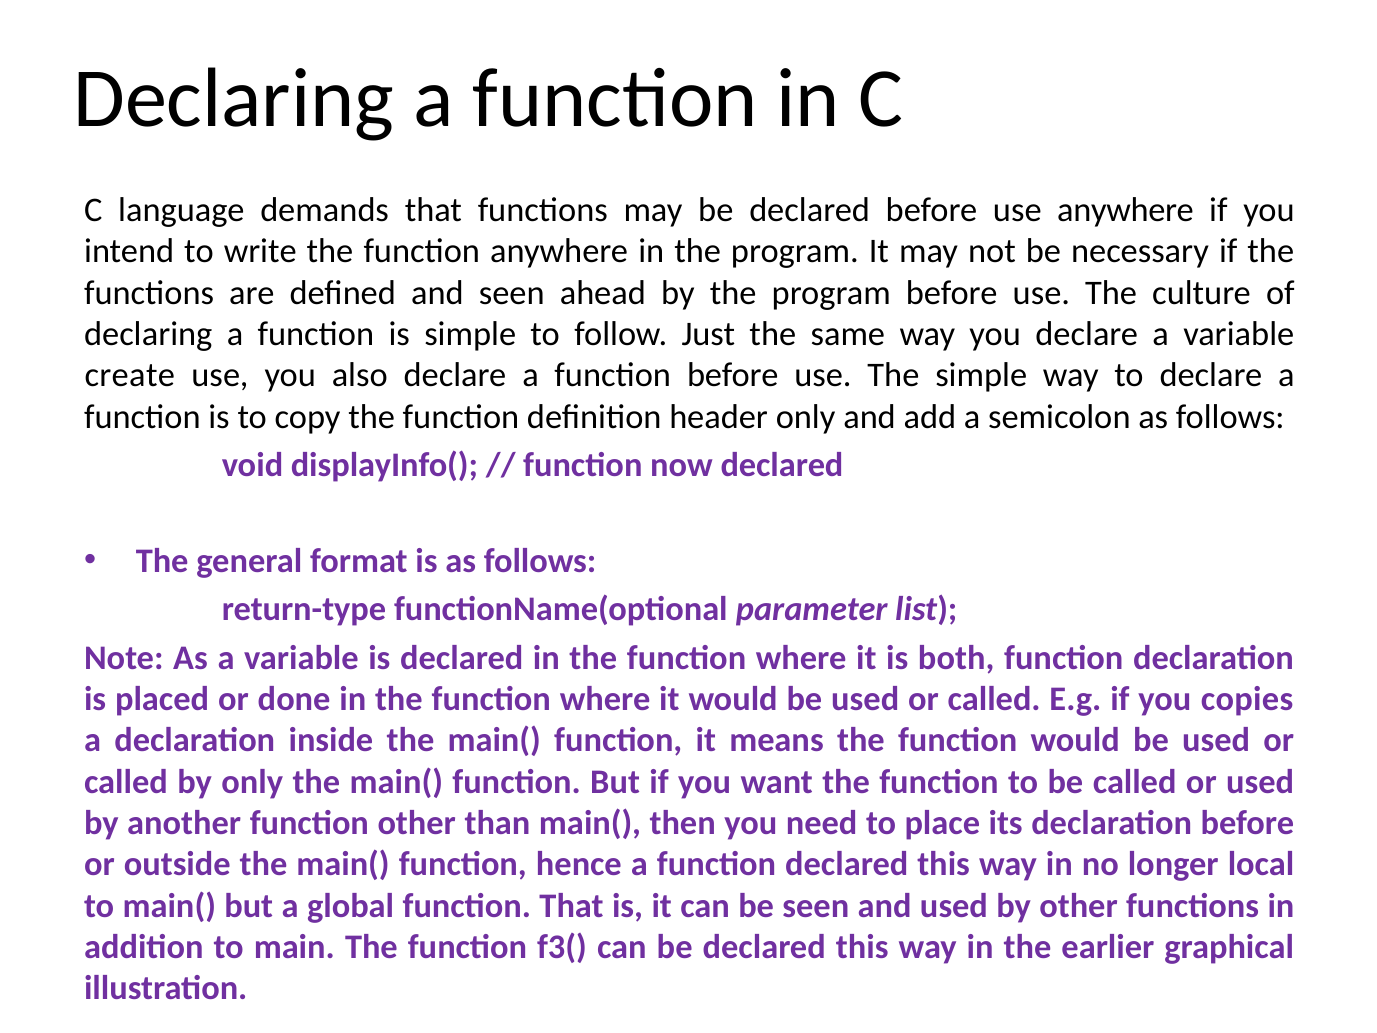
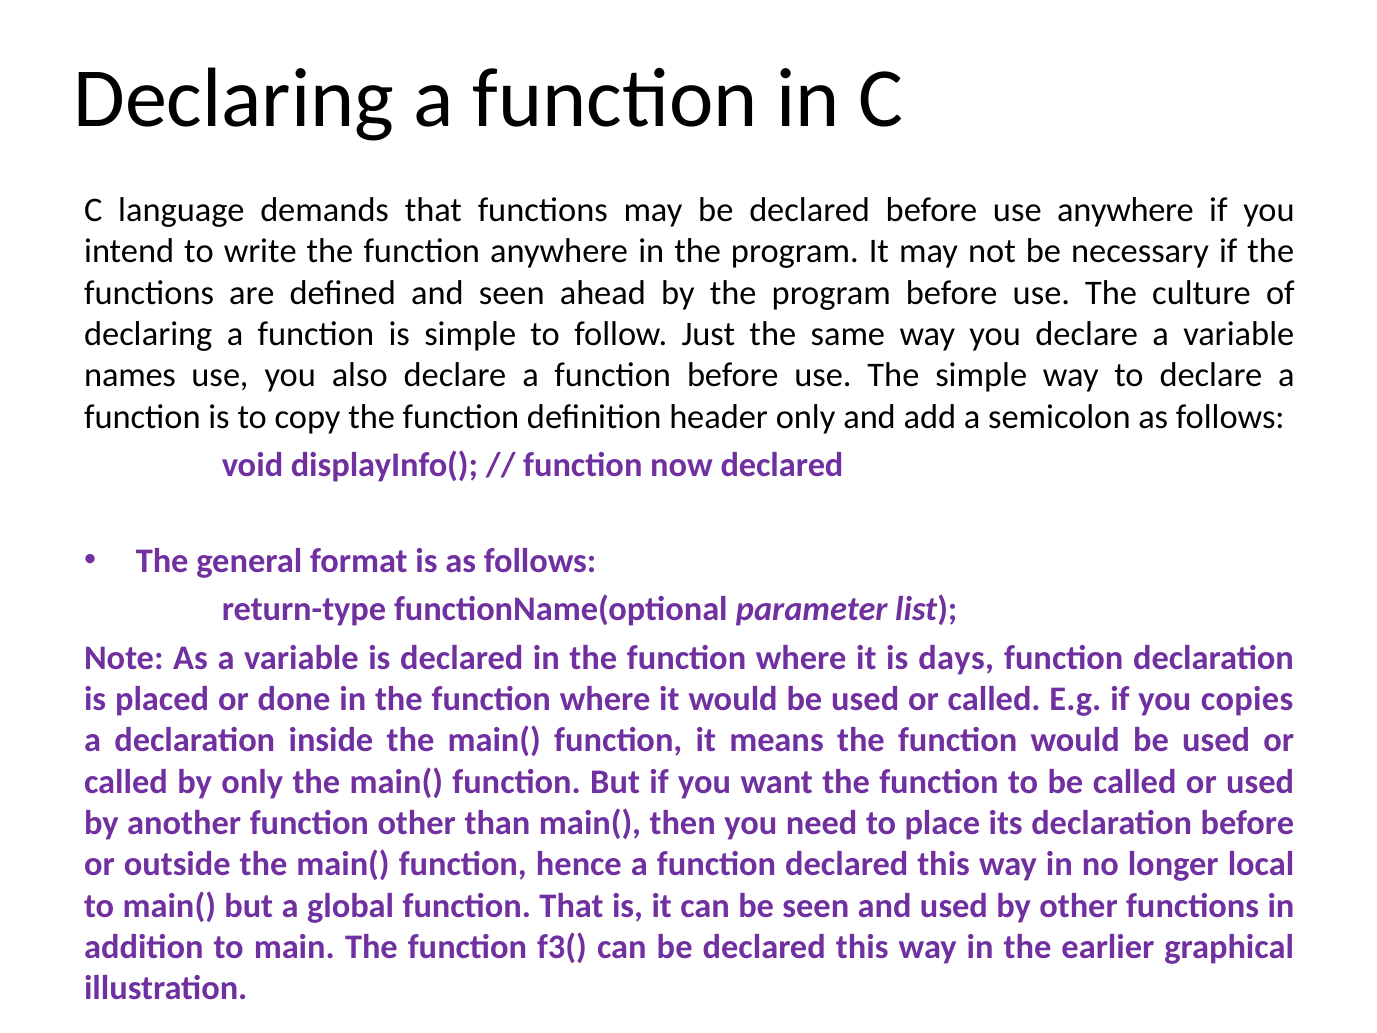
create: create -> names (130, 375)
both: both -> days (956, 658)
